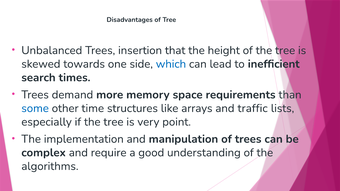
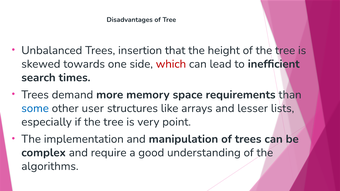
which colour: blue -> red (171, 64)
time: time -> user (93, 108)
traffic: traffic -> lesser (253, 108)
